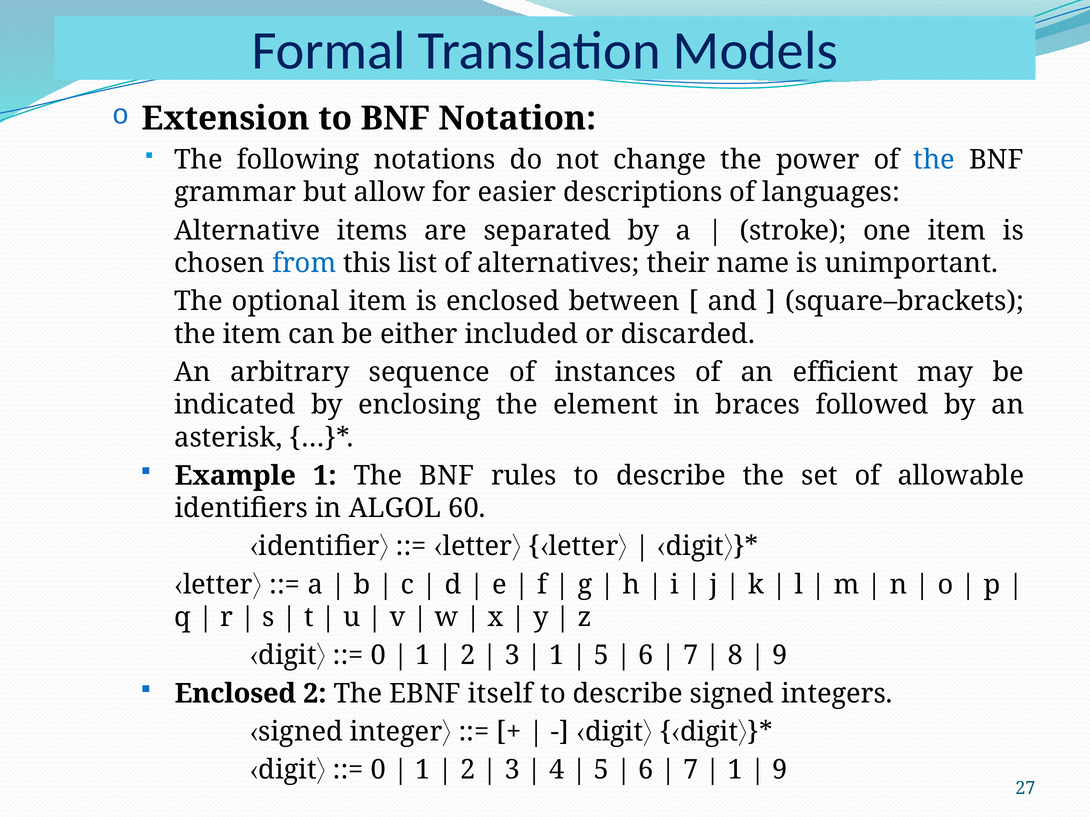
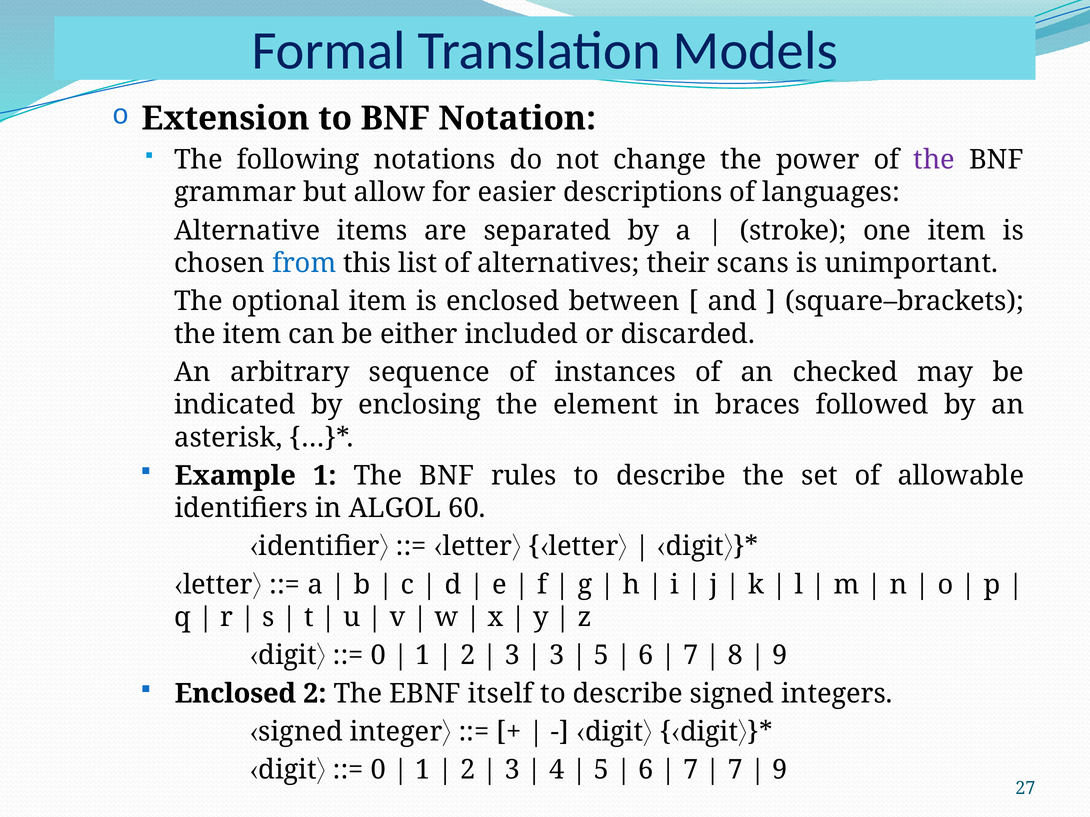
the colour: blue -> purple (934, 160)
name: name -> scans (753, 263)
efficient: efficient -> checked (846, 372)
1: 1 -> 3 (557, 656)
1: 1 -> 7 (735, 770)
